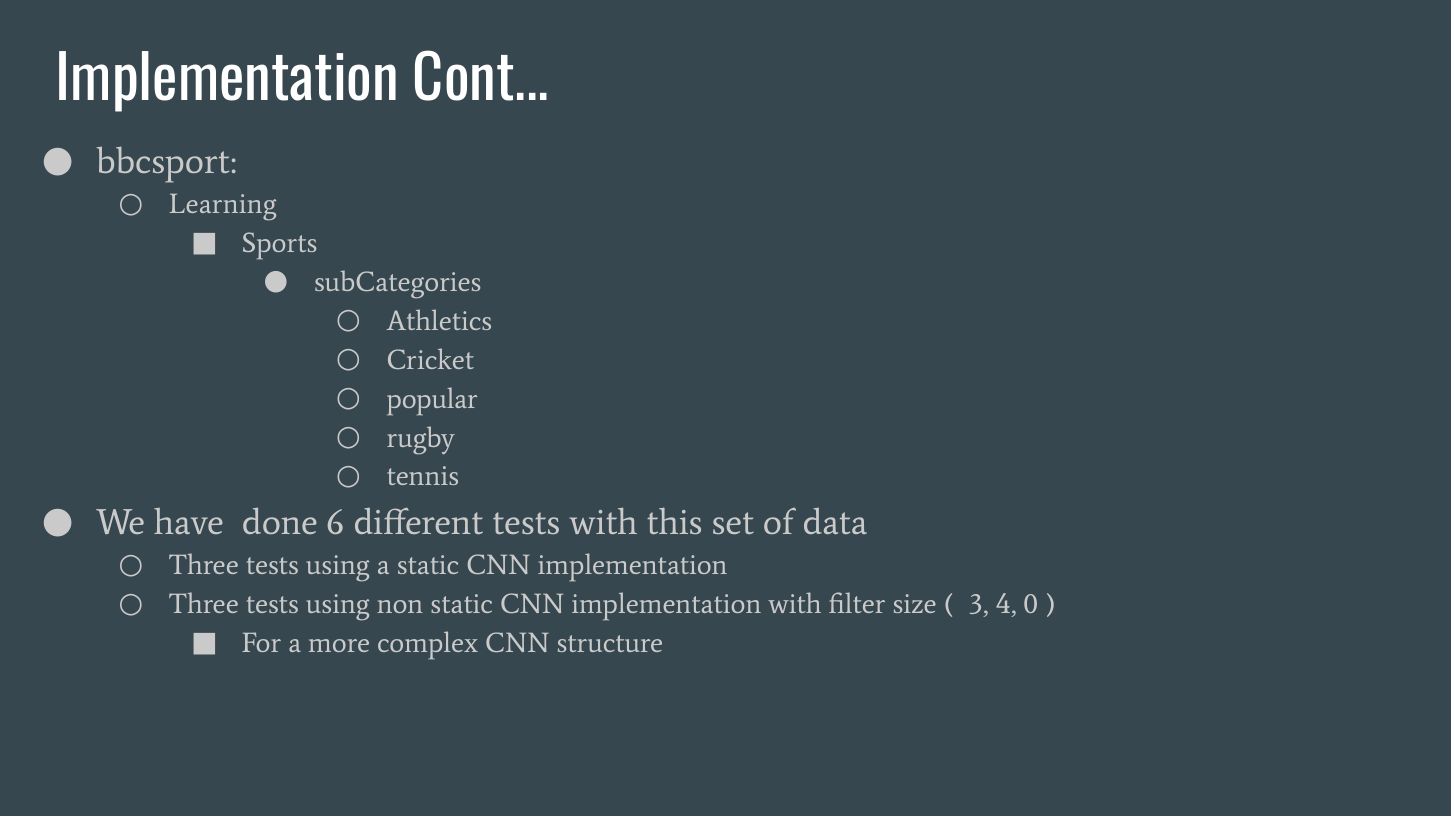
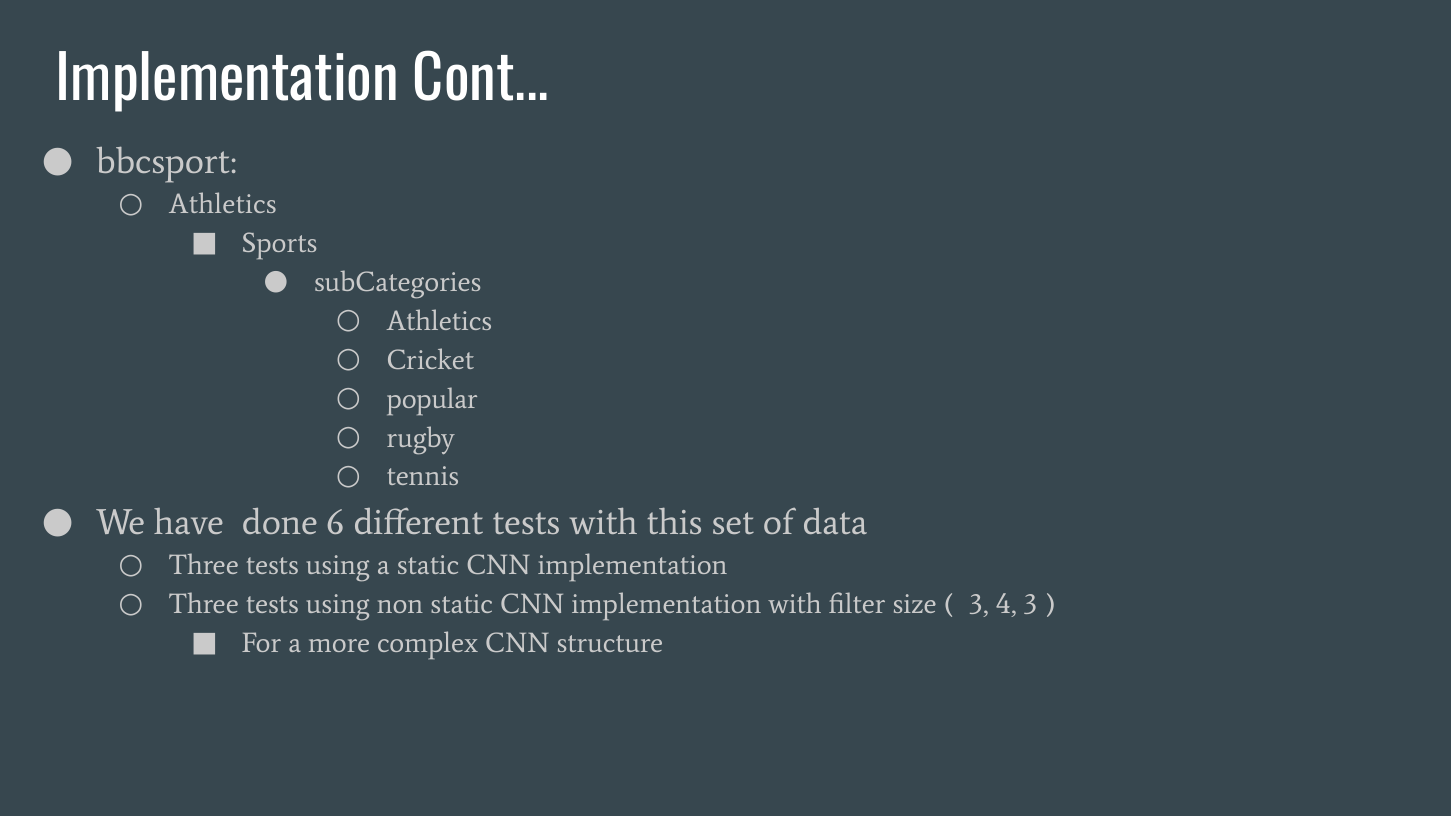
Learning: Learning -> Athletics (223, 204)
4 0: 0 -> 3 (1030, 605)
